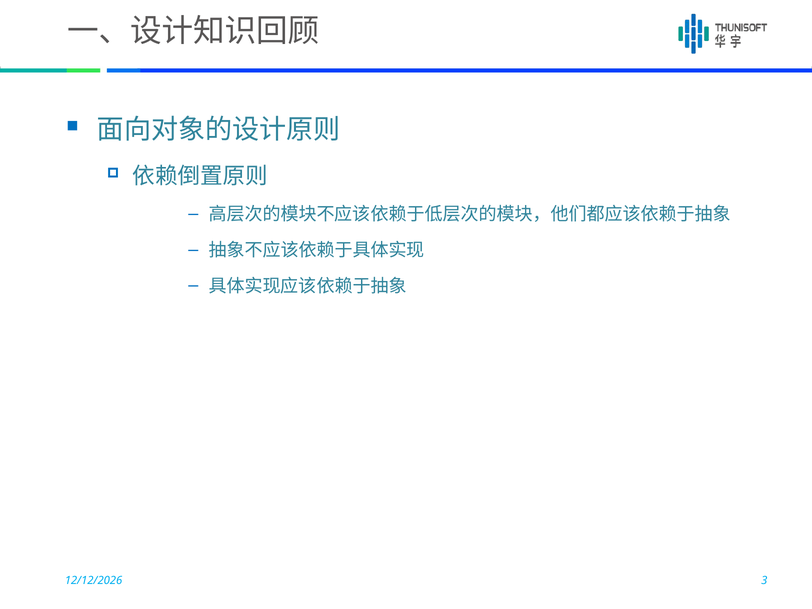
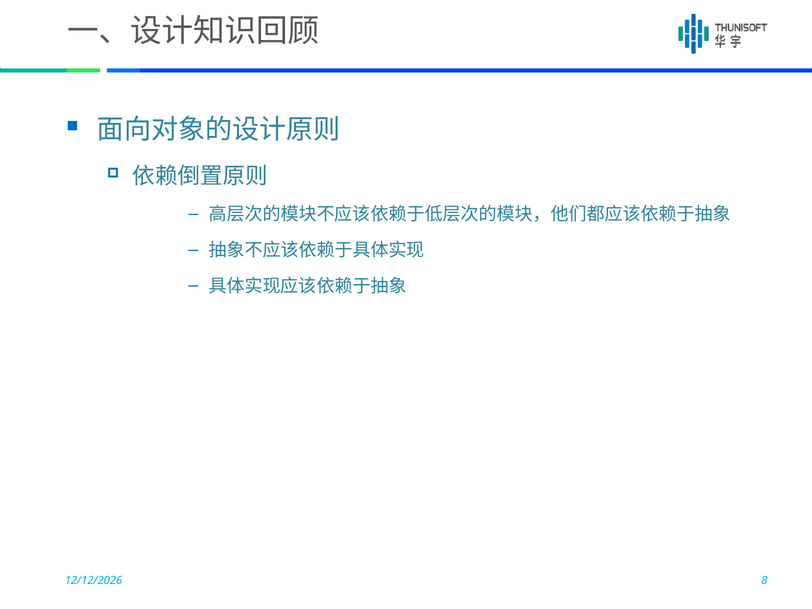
3: 3 -> 8 (764, 581)
